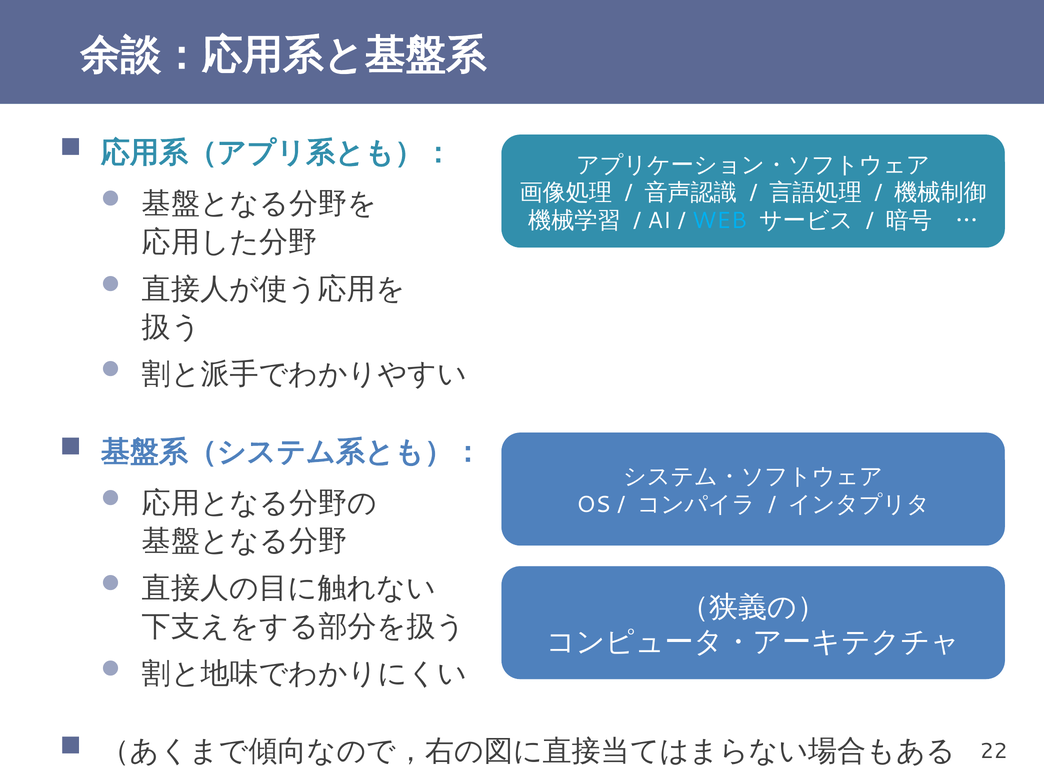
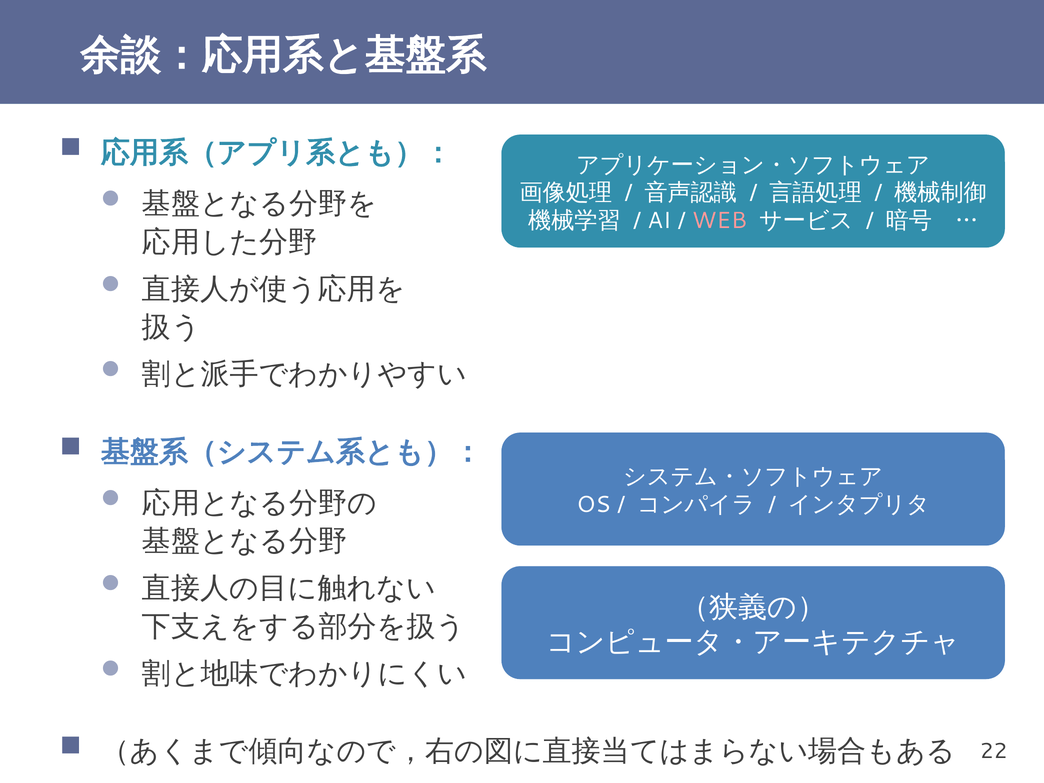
WEB colour: light blue -> pink (720, 221)
